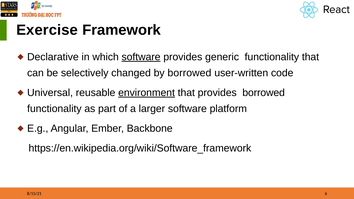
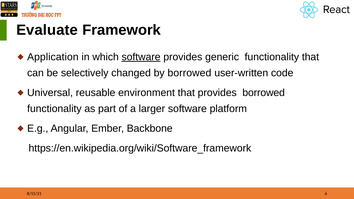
Exercise: Exercise -> Evaluate (47, 30)
Declarative: Declarative -> Application (53, 57)
environment underline: present -> none (147, 93)
